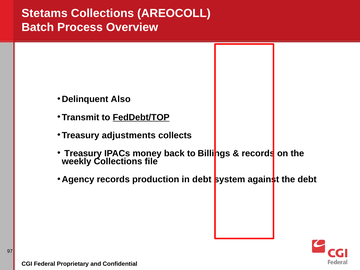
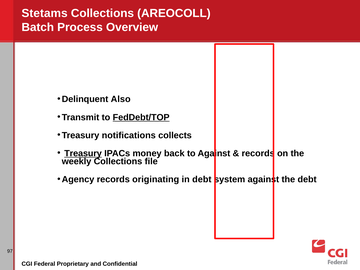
adjustments: adjustments -> notifications (129, 135)
Treasury underline: none -> present (83, 153)
to Billings: Billings -> Against (214, 153)
production: production -> originating (156, 179)
